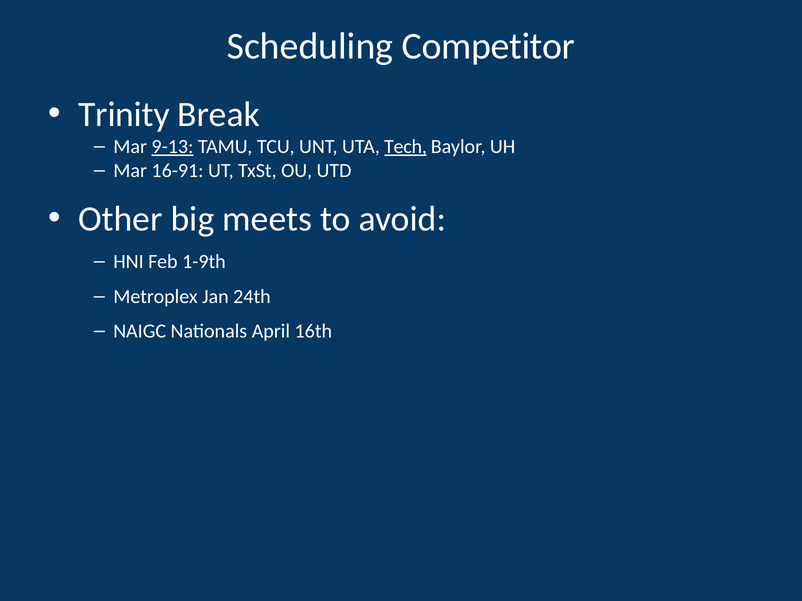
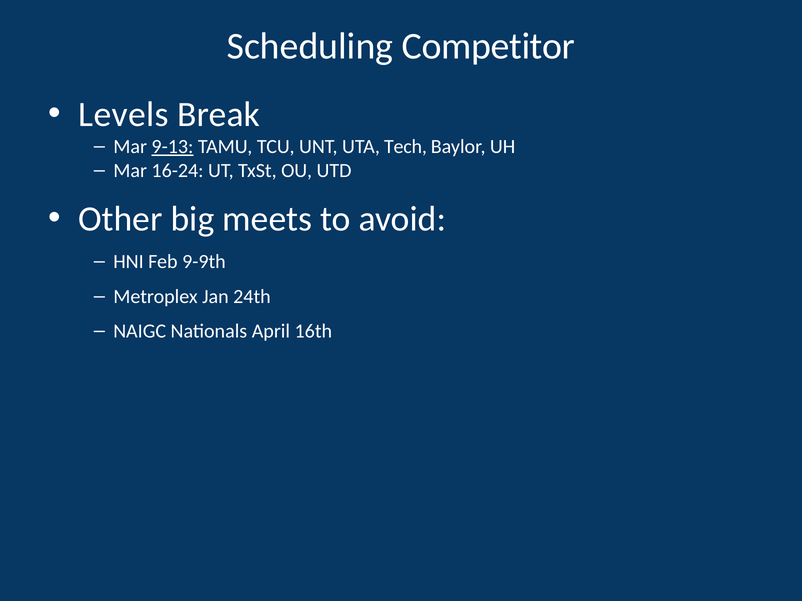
Trinity: Trinity -> Levels (124, 115)
Tech underline: present -> none (405, 147)
16-91: 16-91 -> 16-24 (178, 171)
1-9th: 1-9th -> 9-9th (204, 262)
